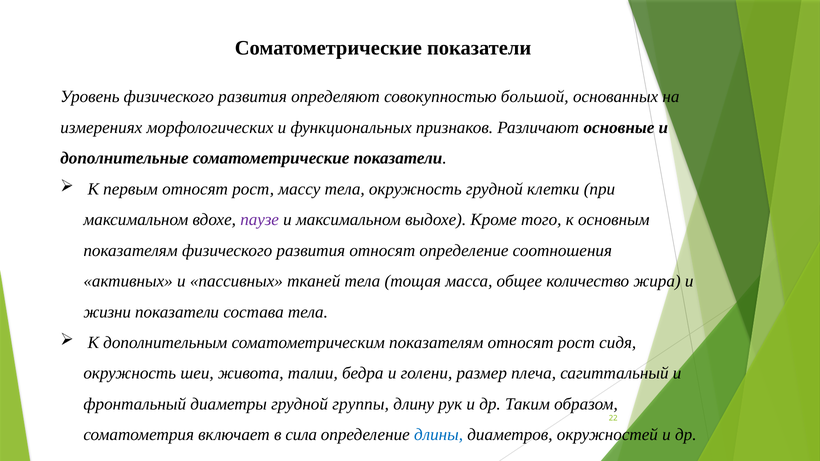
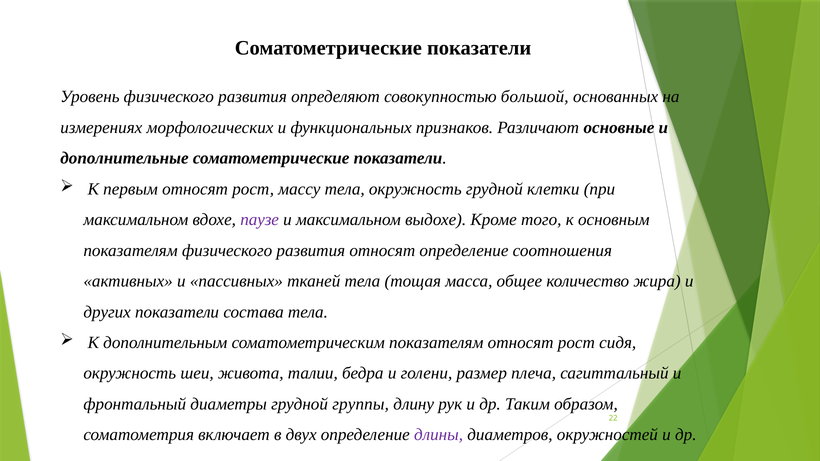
жизни: жизни -> других (107, 312)
сила: сила -> двух (301, 435)
длины colour: blue -> purple (439, 435)
